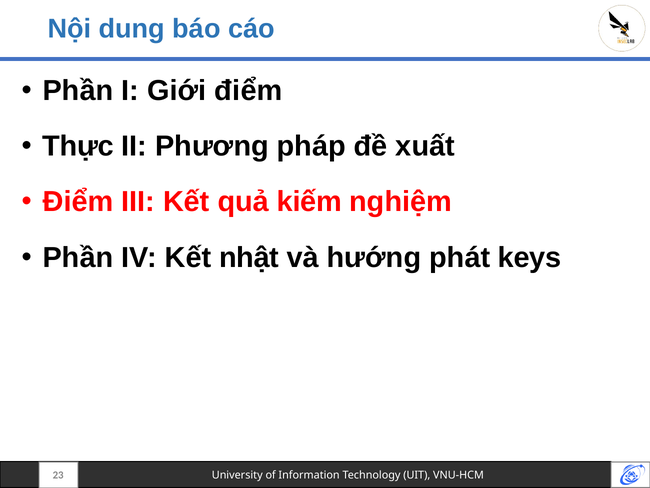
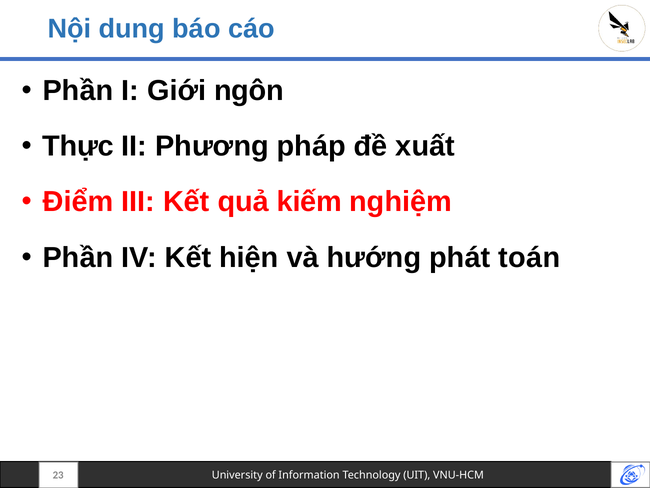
Giới điểm: điểm -> ngôn (249, 90)
nhật: nhật -> hiện (249, 257)
keys: keys -> toán (529, 257)
